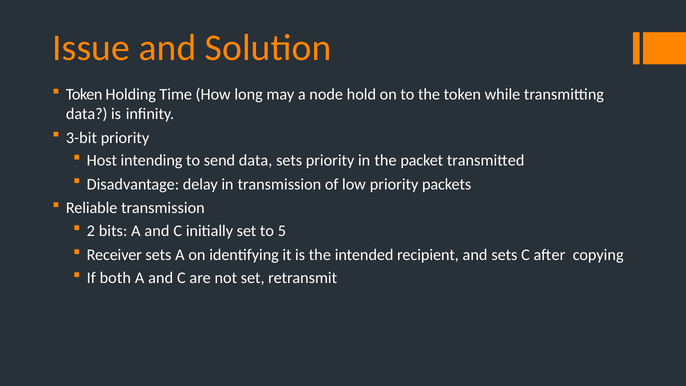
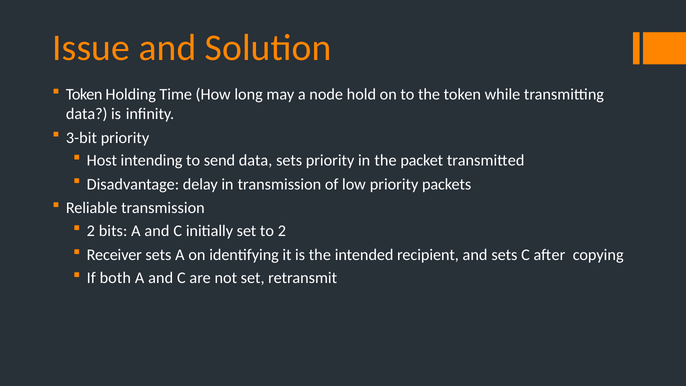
to 5: 5 -> 2 (282, 231)
